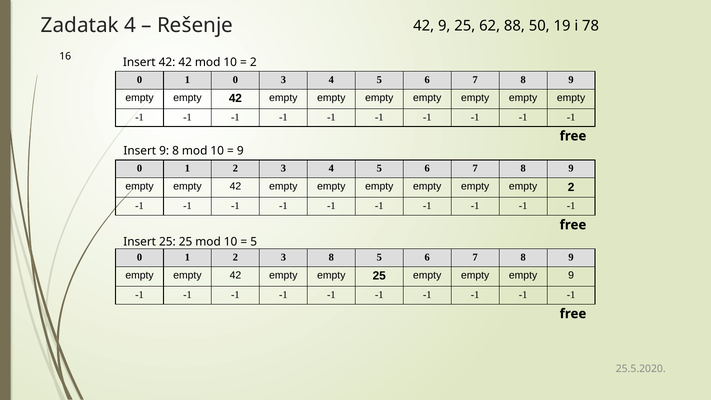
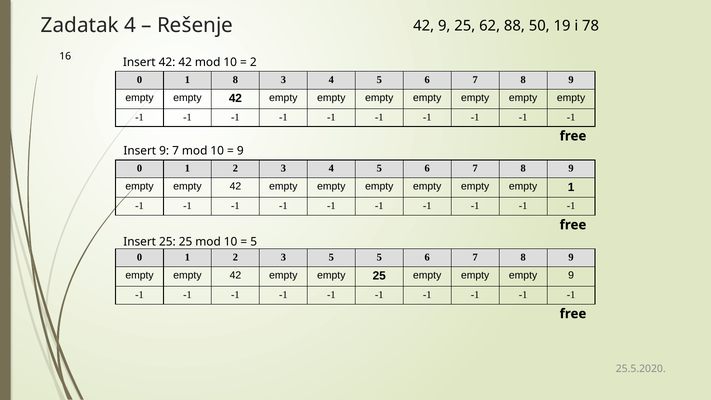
1 0: 0 -> 8 (235, 80)
9 8: 8 -> 7 (176, 151)
empty 2: 2 -> 1 (571, 187)
3 8: 8 -> 5 (331, 257)
